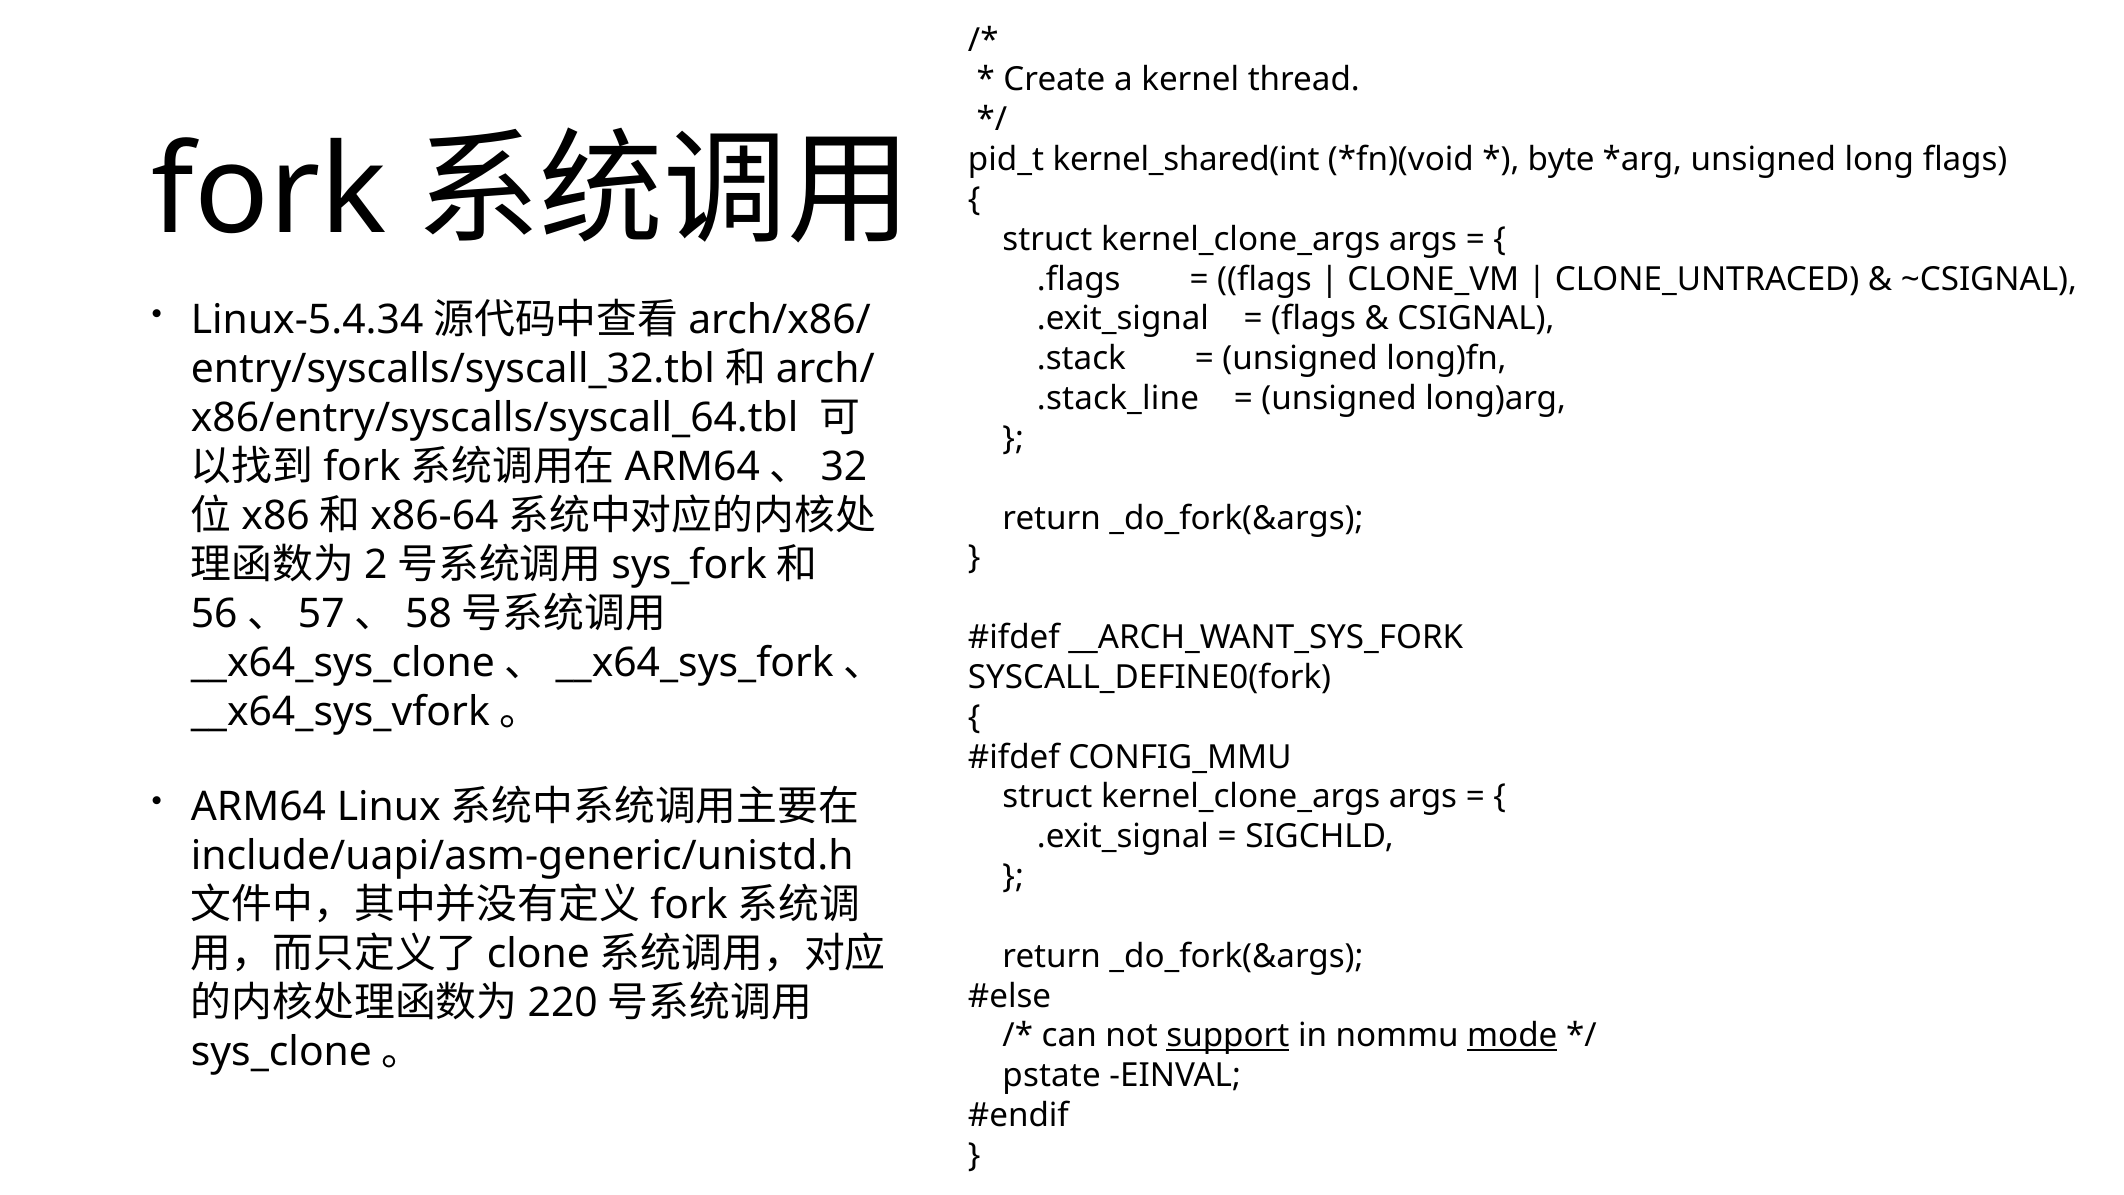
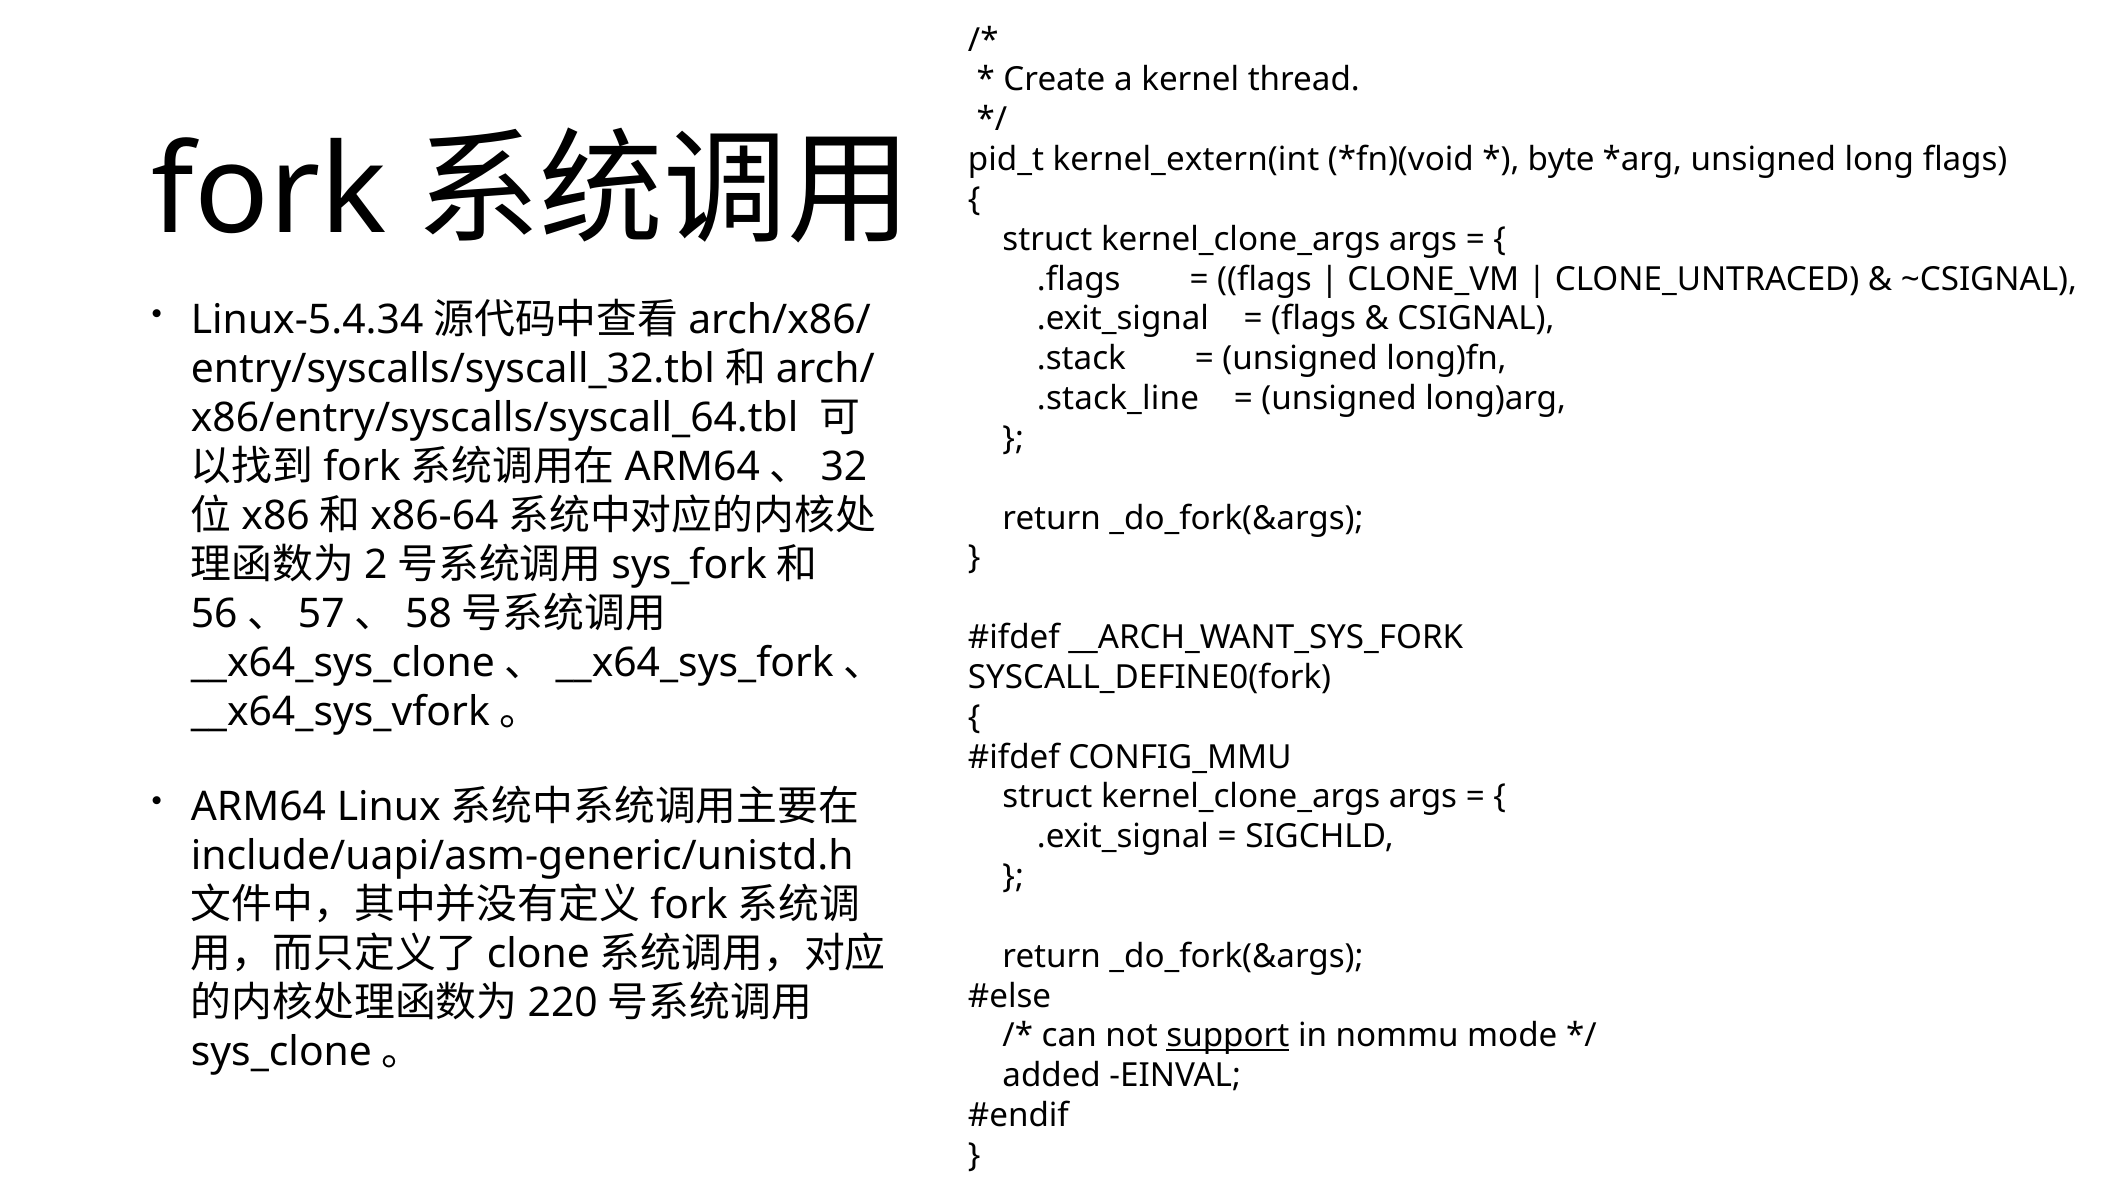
kernel_shared(int: kernel_shared(int -> kernel_extern(int (1186, 160)
mode underline: present -> none (1512, 1036)
pstate: pstate -> added (1052, 1076)
